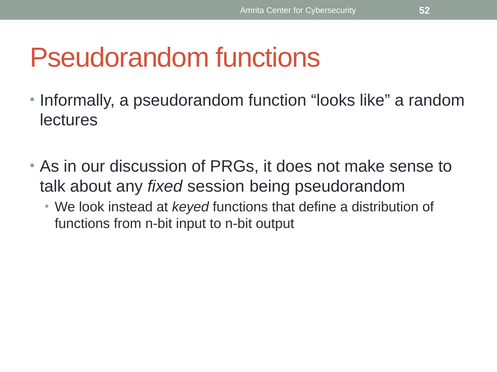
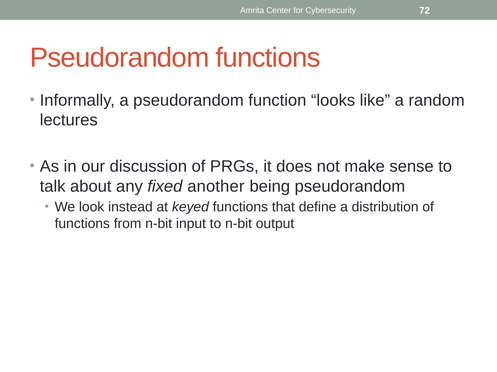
52: 52 -> 72 (425, 11)
session: session -> another (216, 187)
